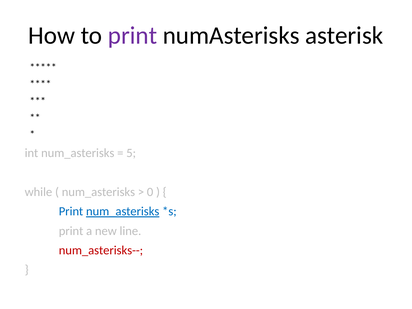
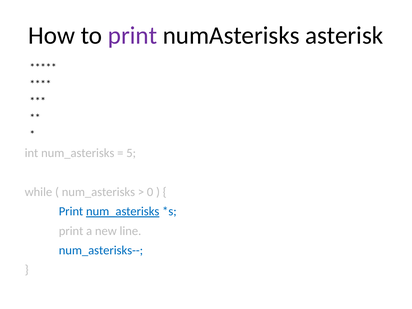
num_asterisks-- colour: red -> blue (101, 250)
